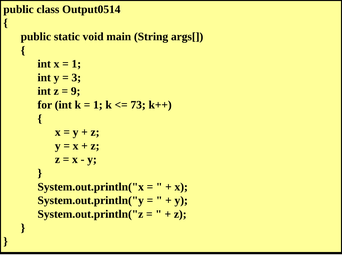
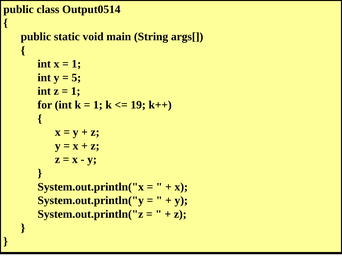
3: 3 -> 5 (76, 78)
9: 9 -> 1 (76, 91)
73: 73 -> 19 (138, 105)
